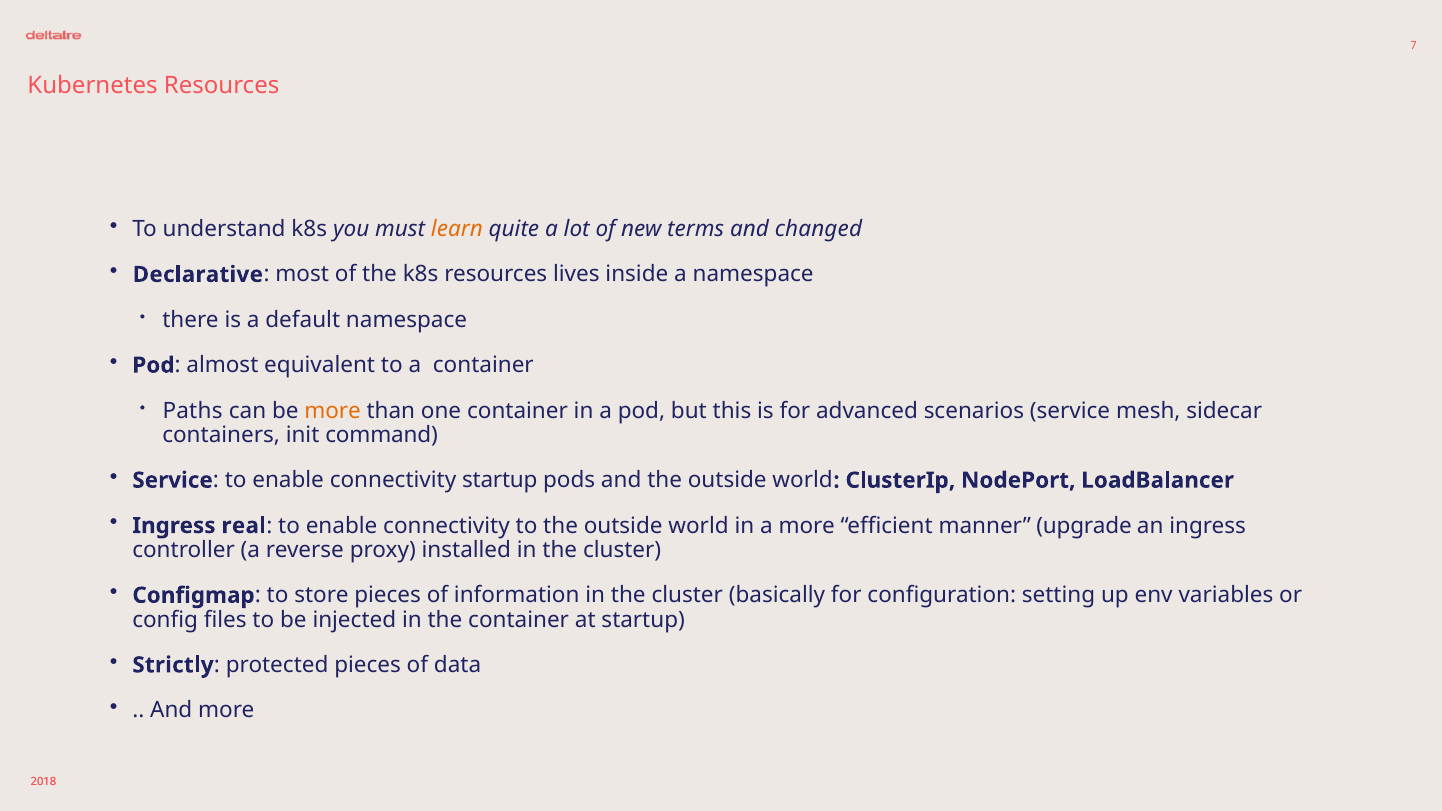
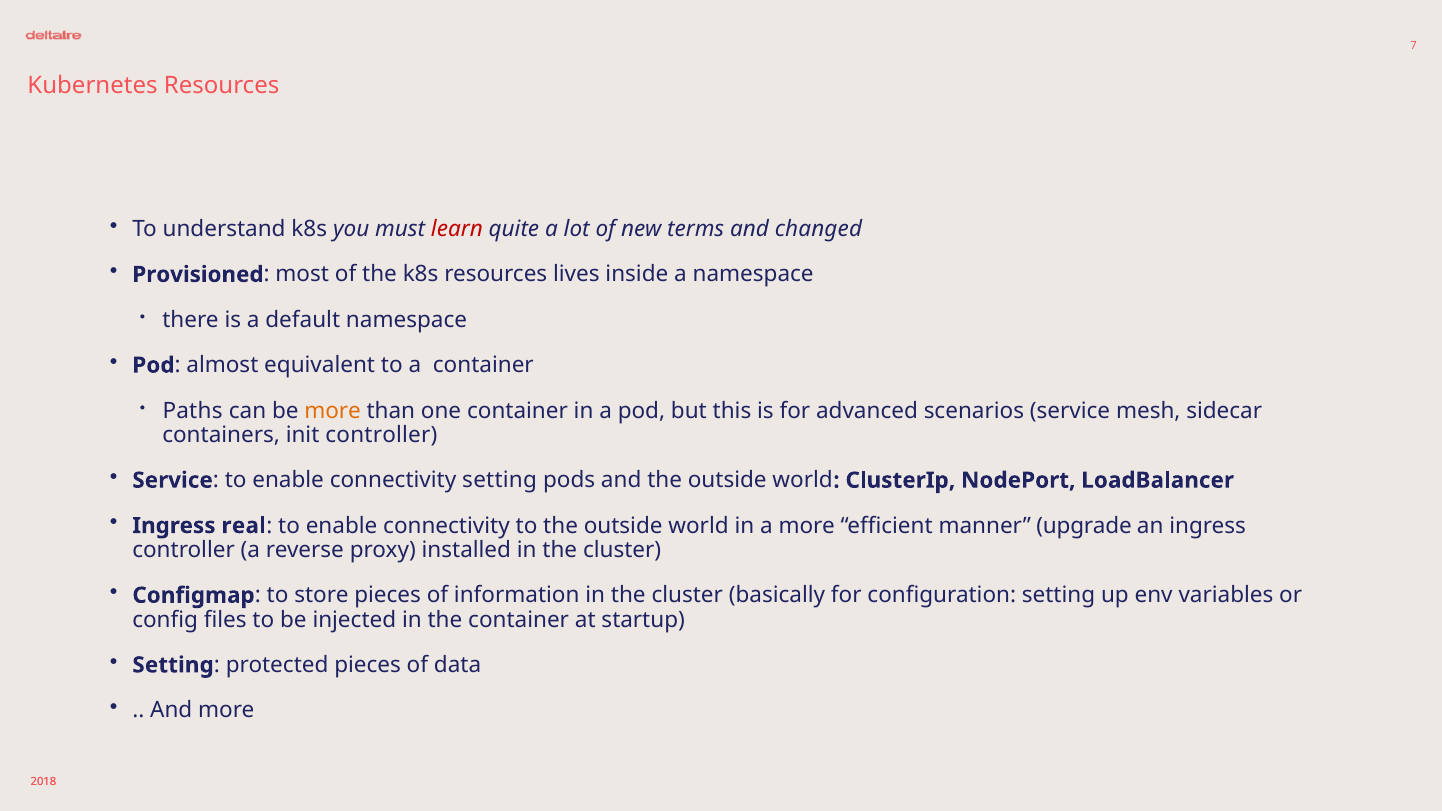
learn colour: orange -> red (457, 229)
Declarative: Declarative -> Provisioned (198, 275)
init command: command -> controller (381, 435)
connectivity startup: startup -> setting (500, 480)
Strictly: Strictly -> Setting (173, 665)
